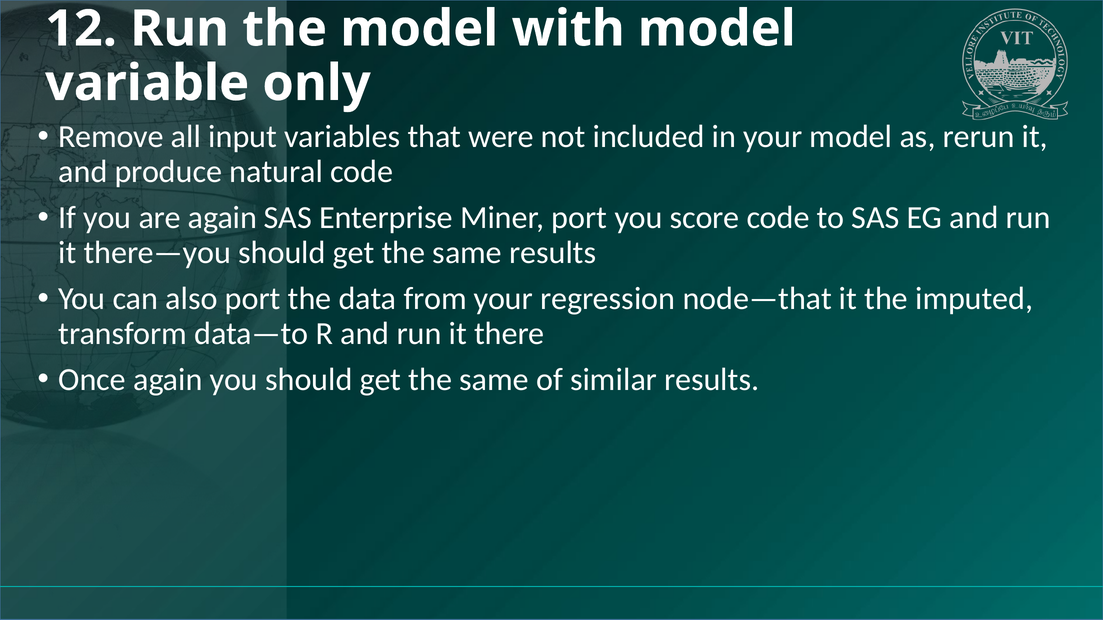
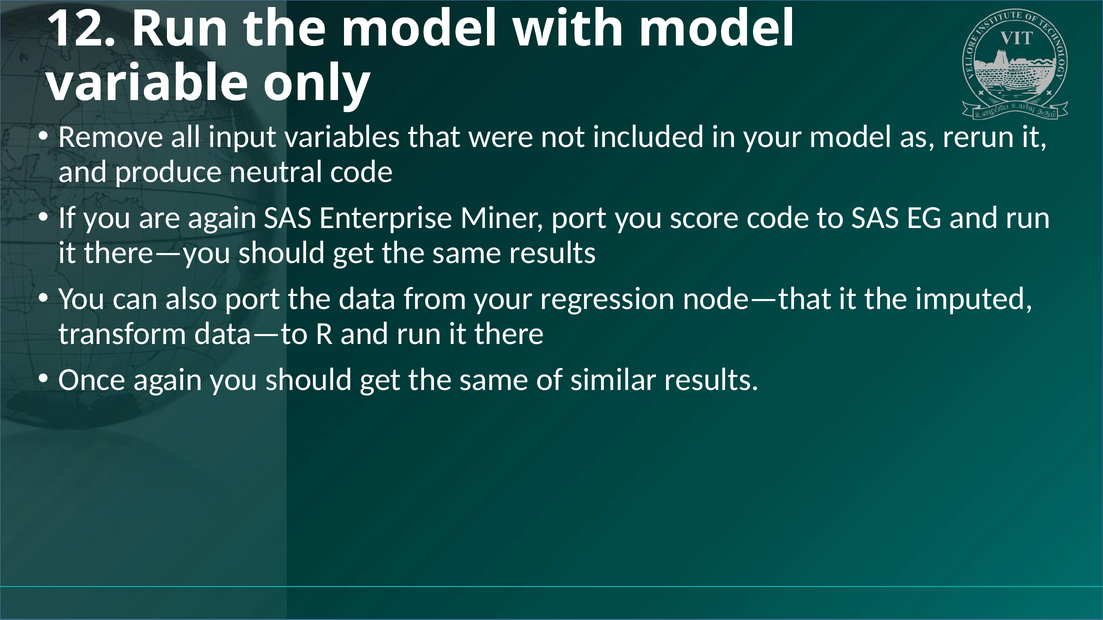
natural: natural -> neutral (276, 172)
